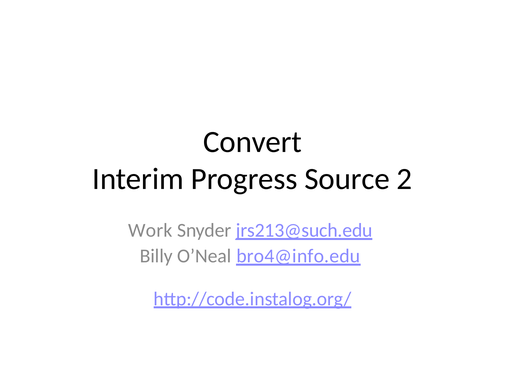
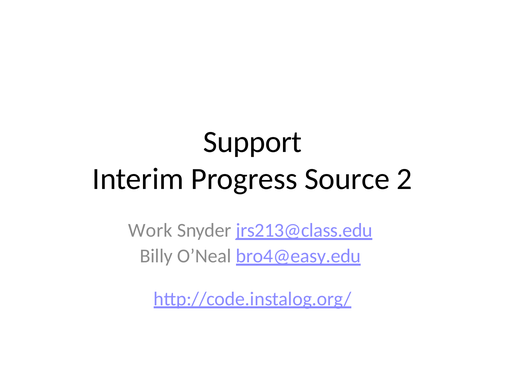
Convert: Convert -> Support (253, 142)
jrs213@such.edu: jrs213@such.edu -> jrs213@class.edu (304, 230)
bro4@info.edu: bro4@info.edu -> bro4@easy.edu (298, 256)
